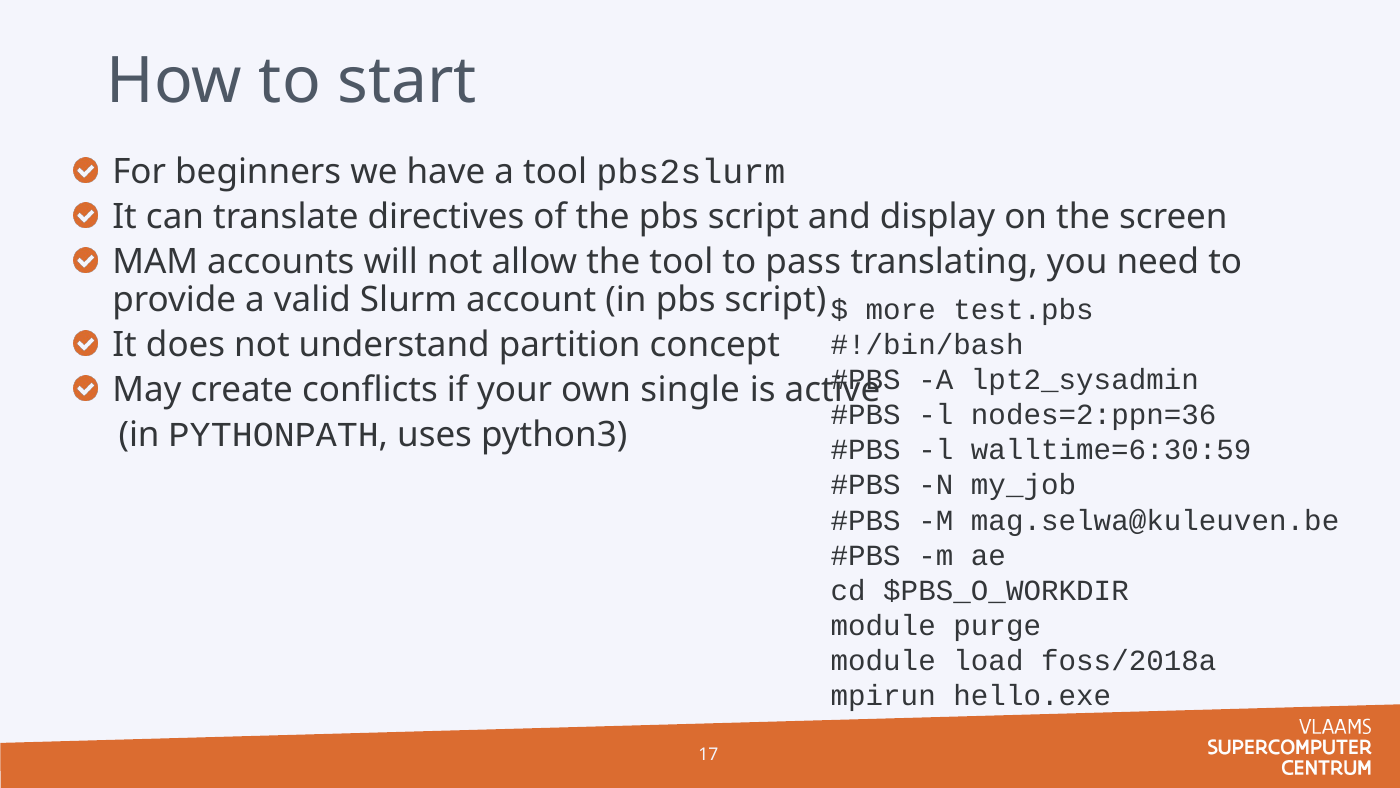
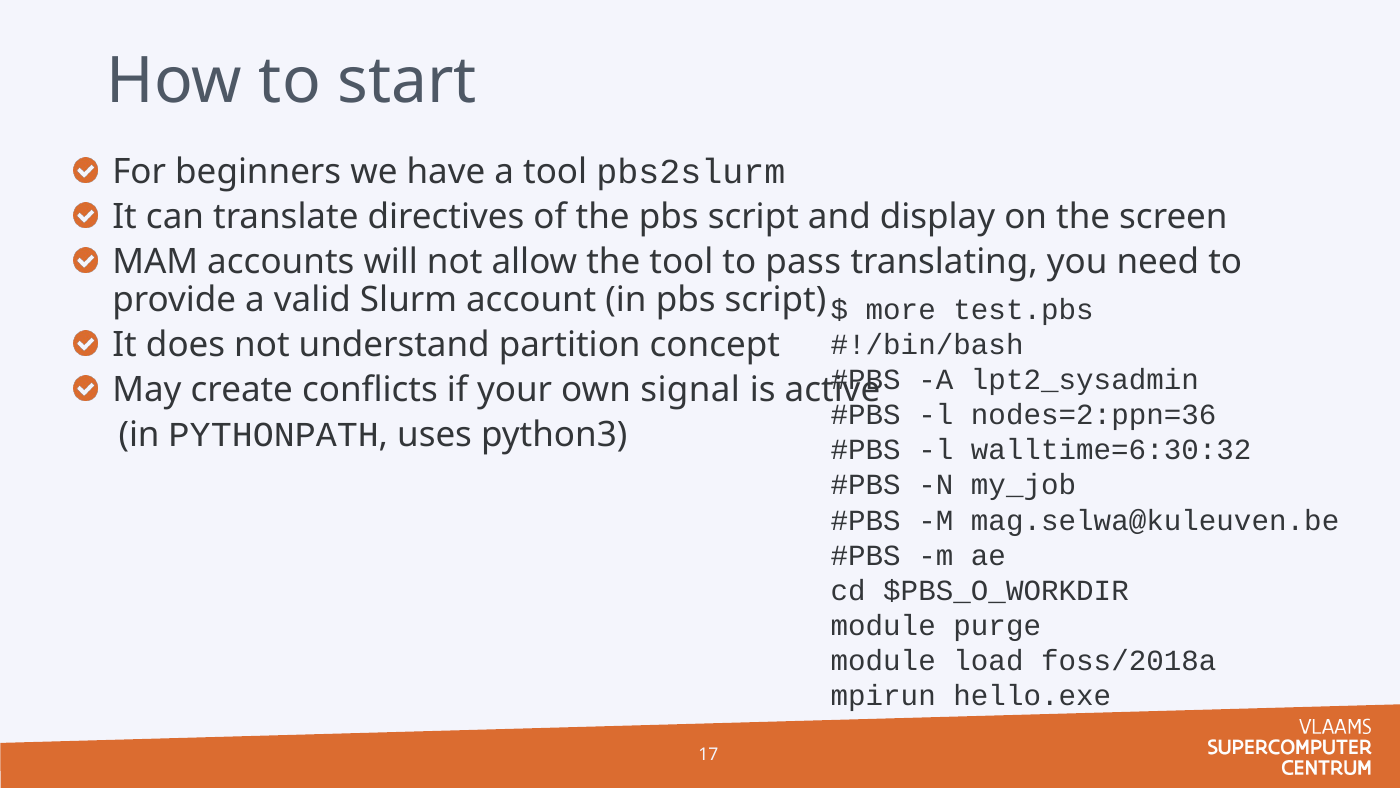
single: single -> signal (690, 390)
walltime=6:30:59: walltime=6:30:59 -> walltime=6:30:32 (1111, 450)
